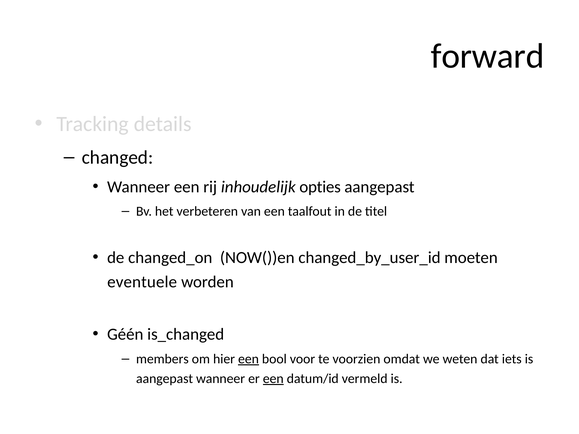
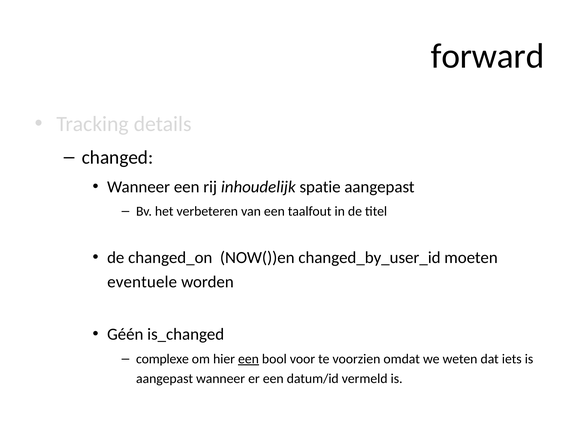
opties: opties -> spatie (320, 187)
members: members -> complexe (162, 359)
een underline: present -> none (273, 379)
